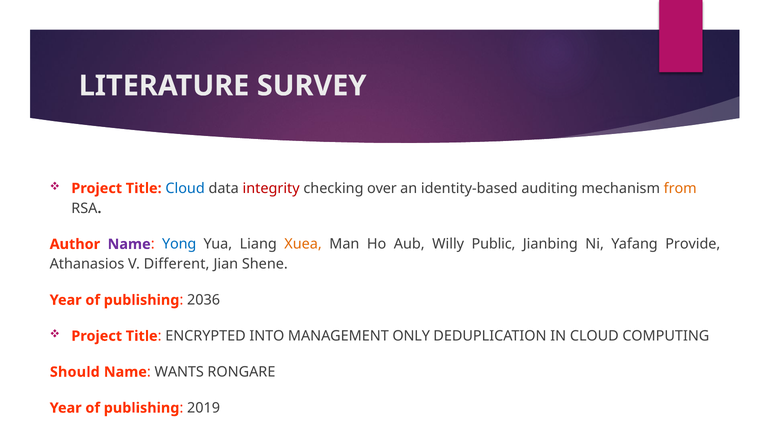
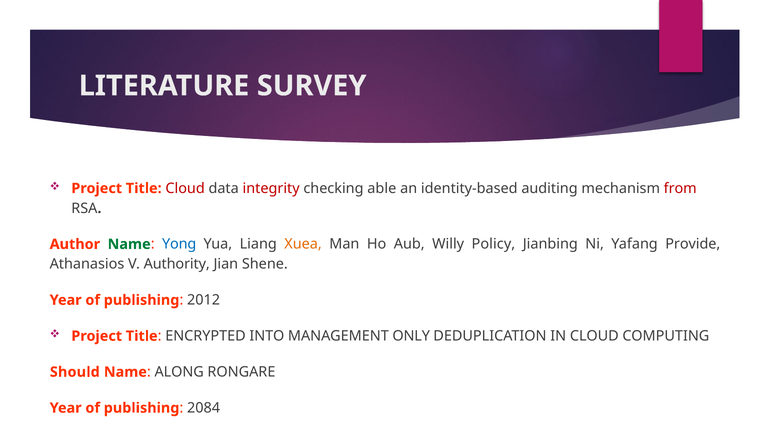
Cloud colour: blue -> red (185, 188)
over: over -> able (382, 188)
from colour: orange -> red (680, 188)
Name colour: purple -> green (129, 244)
Public: Public -> Policy (493, 244)
Different: Different -> Authority (177, 264)
2036: 2036 -> 2012 (204, 300)
WANTS: WANTS -> ALONG (179, 372)
2019: 2019 -> 2084 (204, 408)
